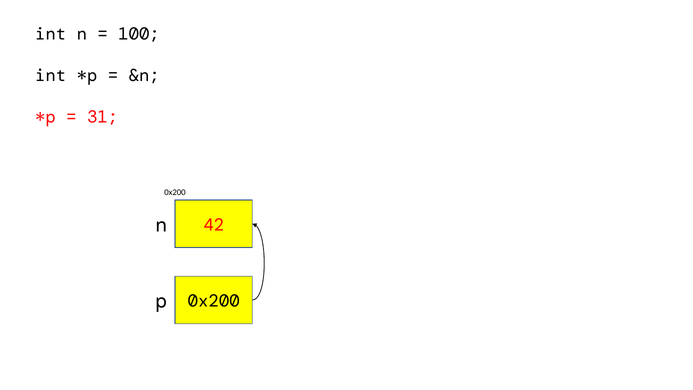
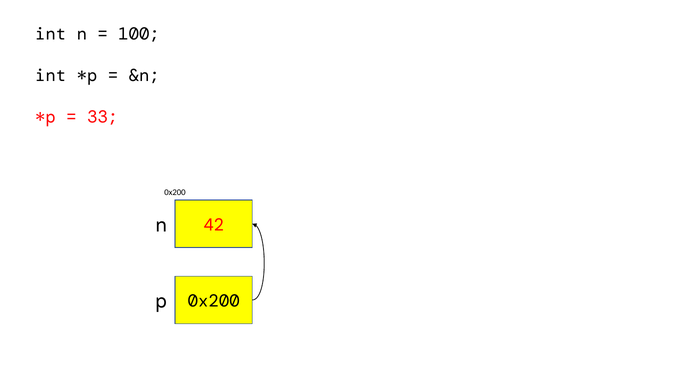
31: 31 -> 33 (103, 117)
